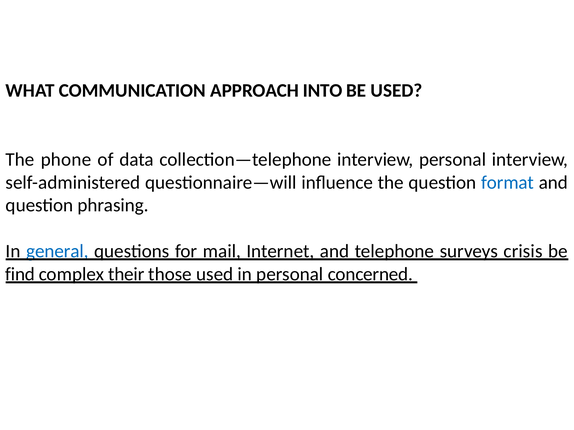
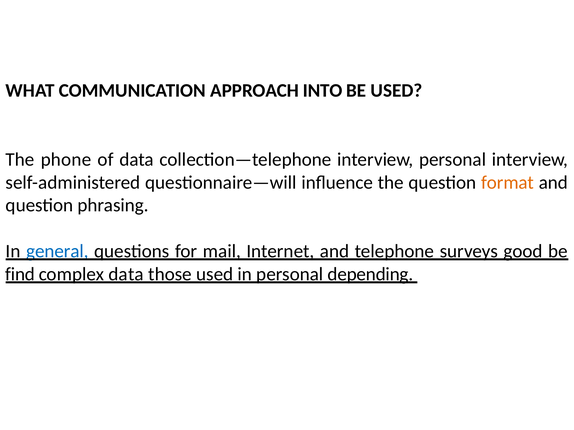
format colour: blue -> orange (508, 183)
crisis: crisis -> good (523, 251)
complex their: their -> data (126, 274)
concerned: concerned -> depending (370, 274)
